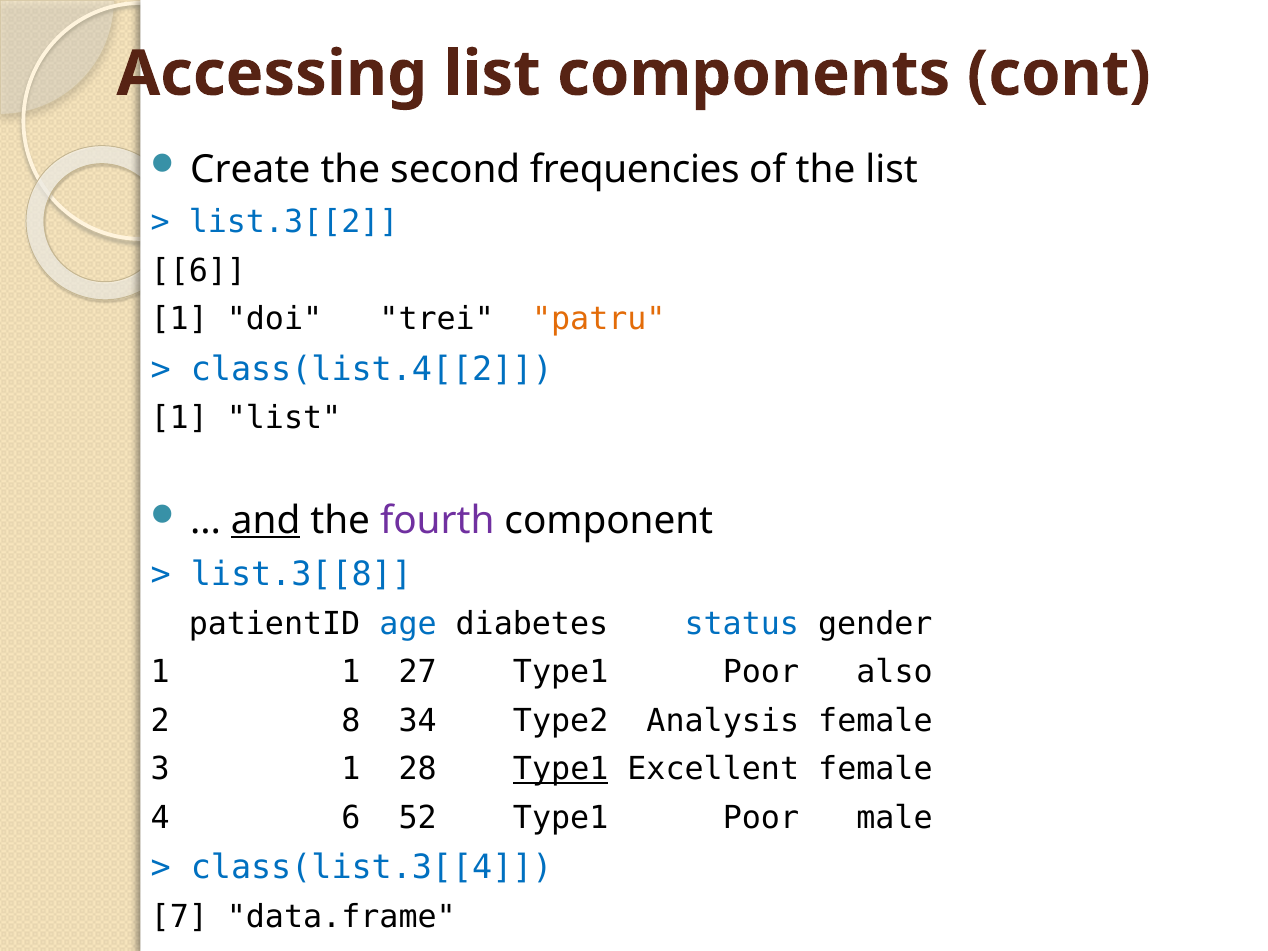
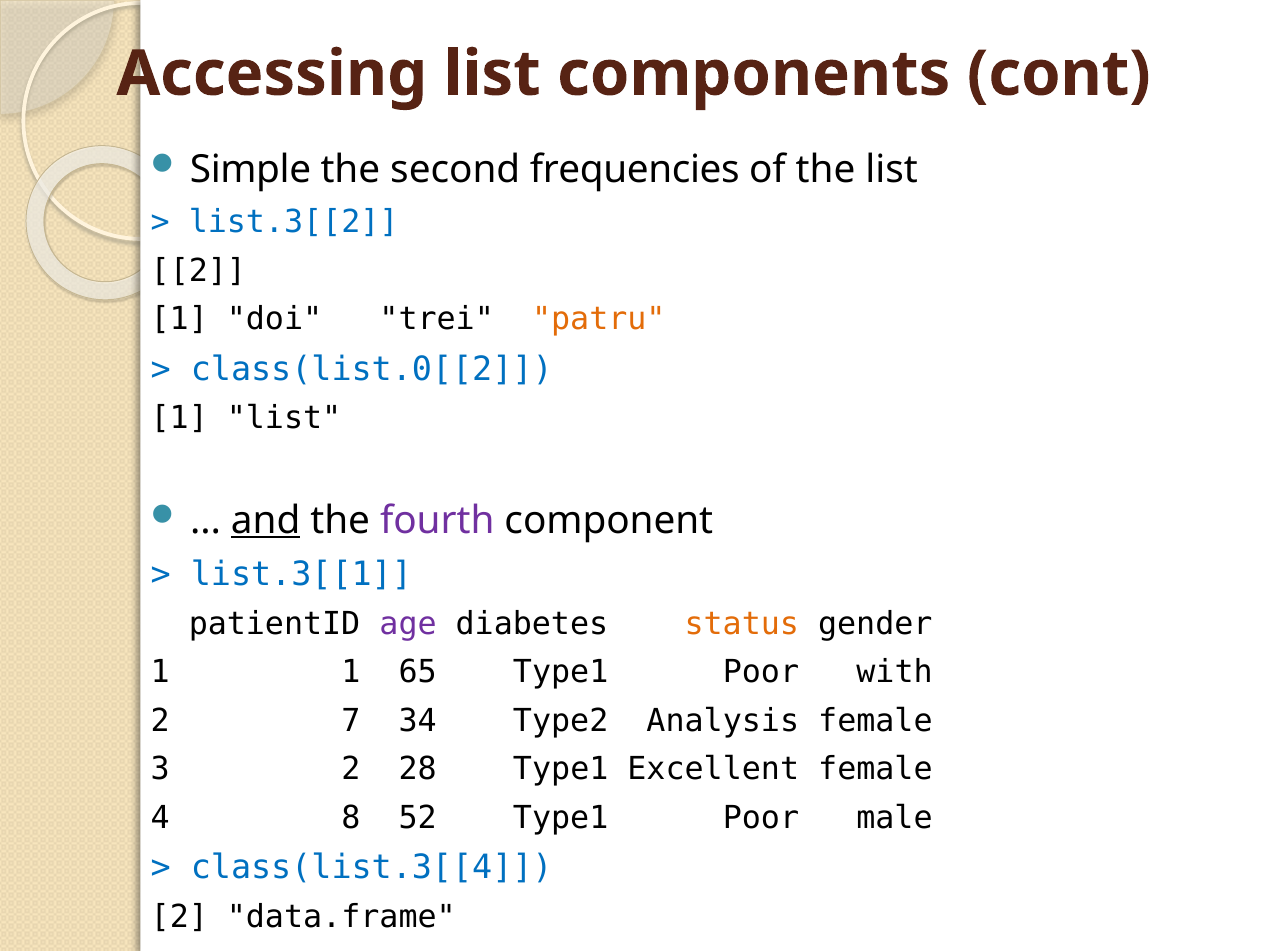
Create: Create -> Simple (250, 170)
6: 6 -> 2 (198, 271)
class(list.4[[2: class(list.4[[2 -> class(list.0[[2 (372, 369)
list.3[[8: list.3[[8 -> list.3[[1 (301, 574)
age colour: blue -> purple (408, 624)
status colour: blue -> orange (742, 624)
27: 27 -> 65 (418, 672)
also: also -> with (895, 672)
8: 8 -> 7 (351, 721)
3 1: 1 -> 2 (351, 769)
Type1 underline: present -> none (561, 769)
4 6: 6 -> 8 (351, 818)
7: 7 -> 2 (179, 917)
